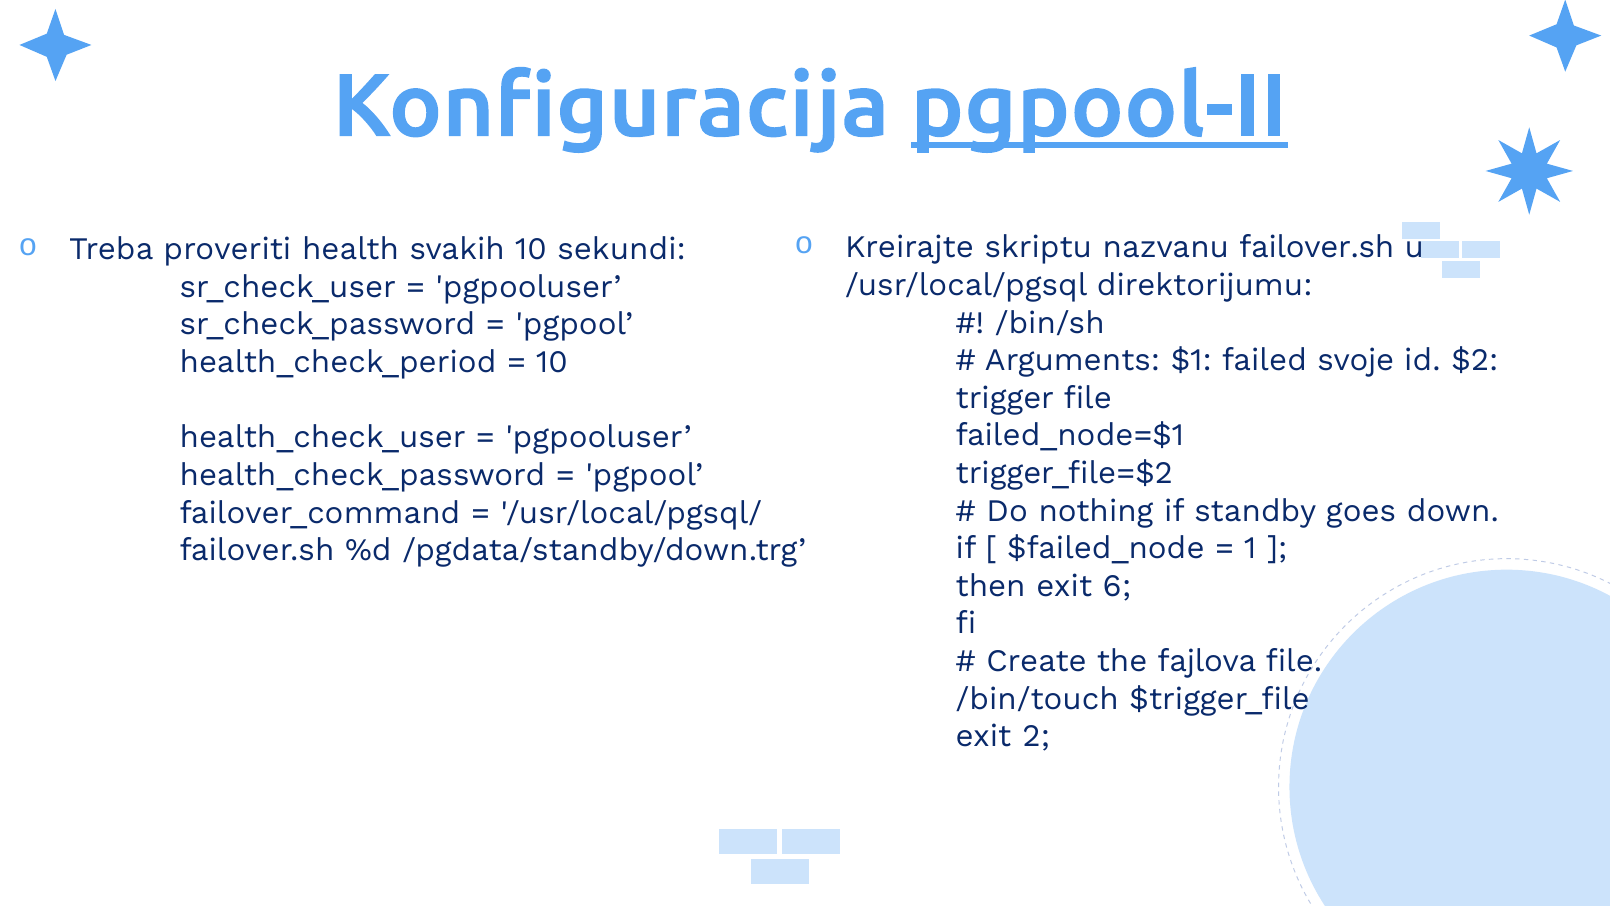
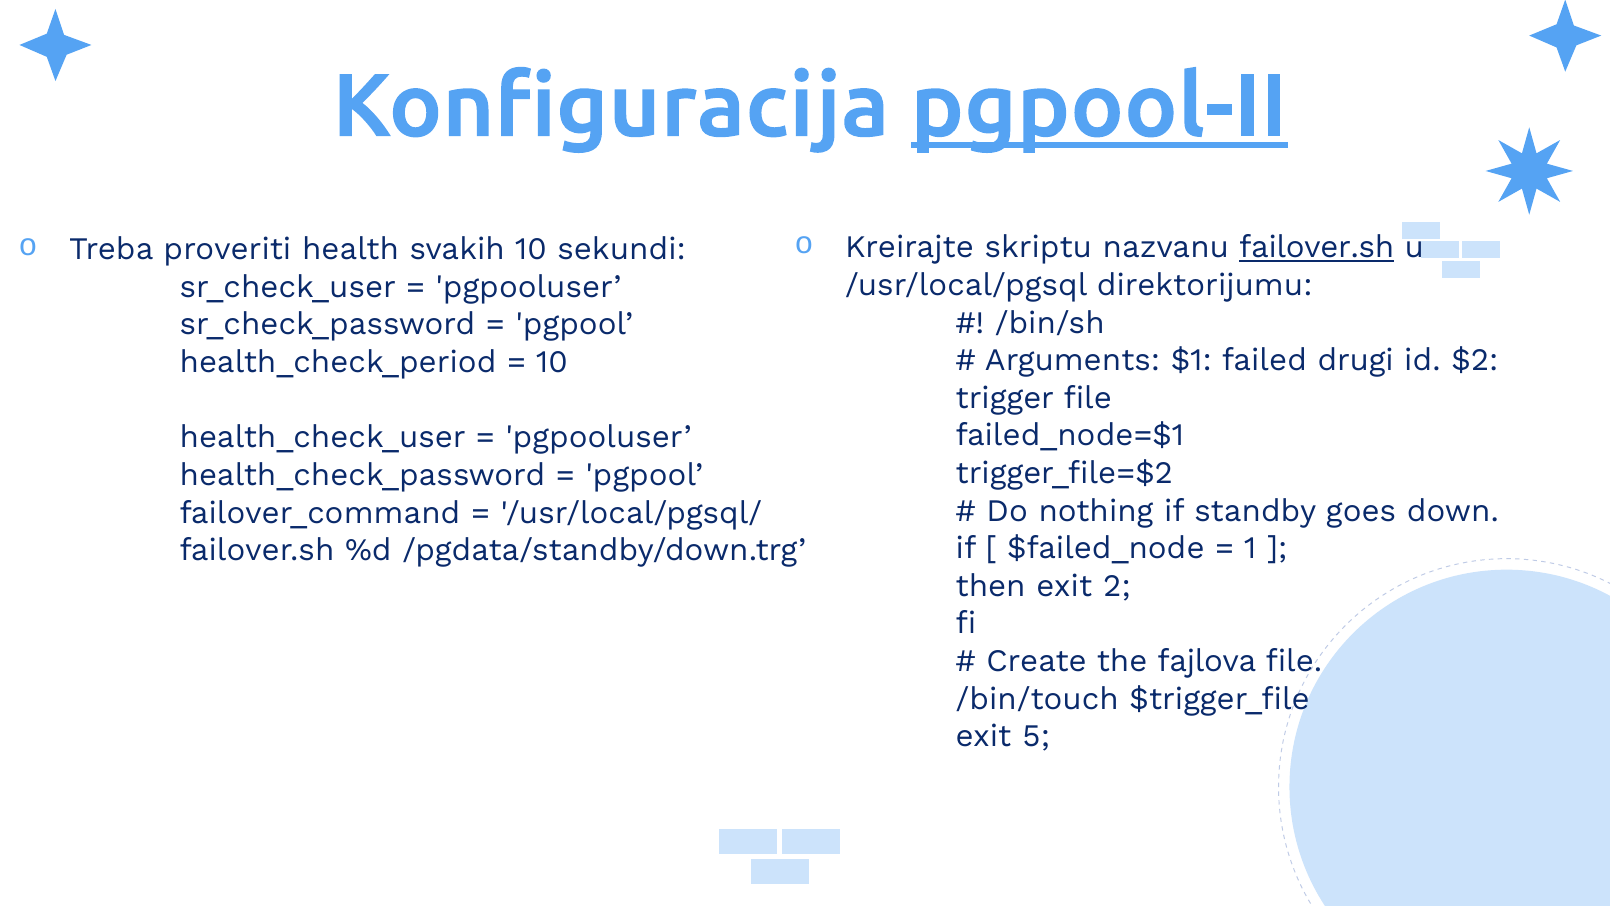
failover.sh underline: none -> present (1317, 247)
svoje: svoje -> drugi (1356, 360)
6: 6 -> 2 (1117, 586)
2: 2 -> 5 (1036, 736)
